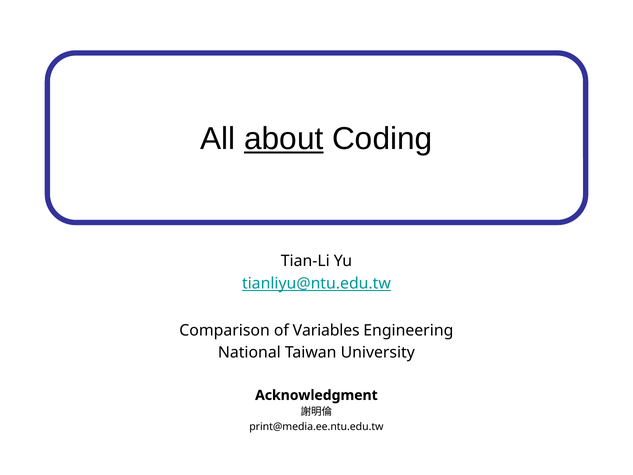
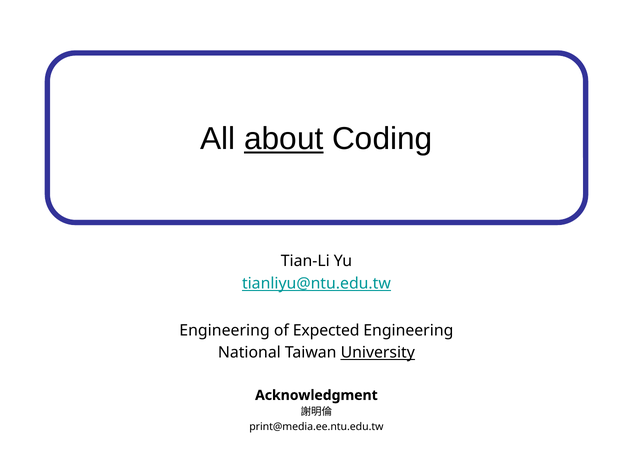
Comparison: Comparison -> Engineering (225, 330)
Variables: Variables -> Expected (326, 330)
University underline: none -> present (378, 352)
